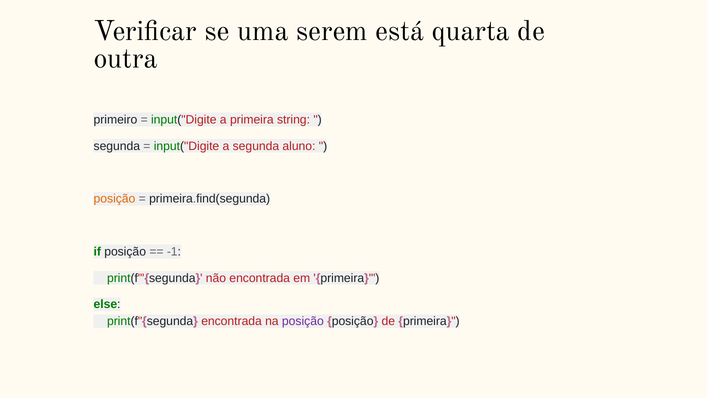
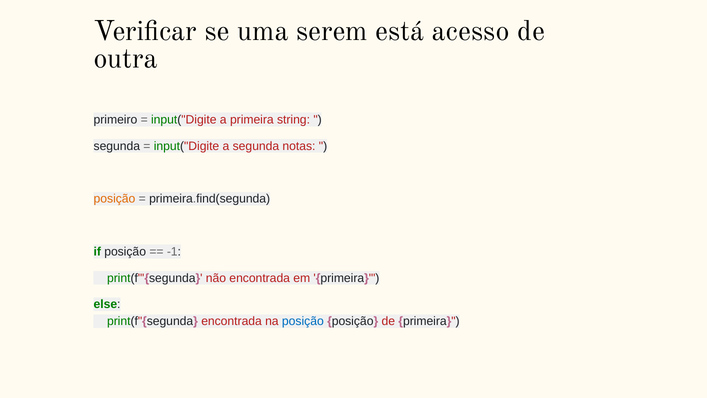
quarta: quarta -> acesso (471, 31)
aluno: aluno -> notas (299, 146)
posição colour: purple -> blue (303, 321)
